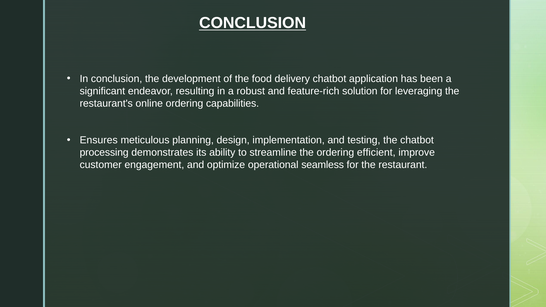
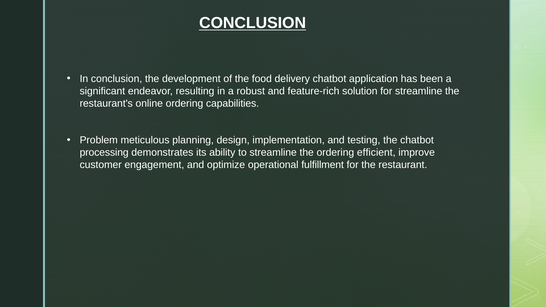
for leveraging: leveraging -> streamline (419, 91)
Ensures: Ensures -> Problem (99, 140)
seamless: seamless -> fulfillment (323, 165)
